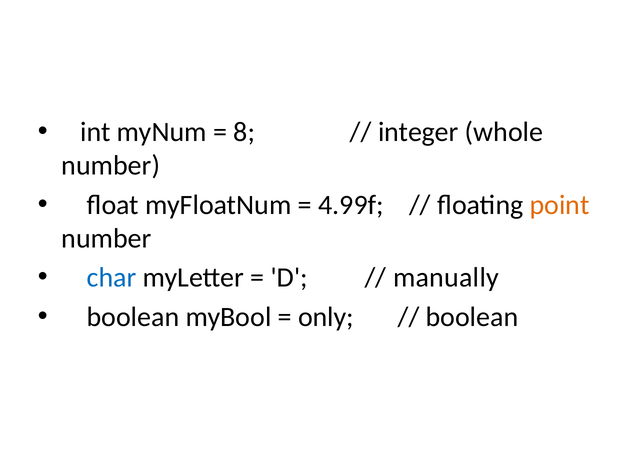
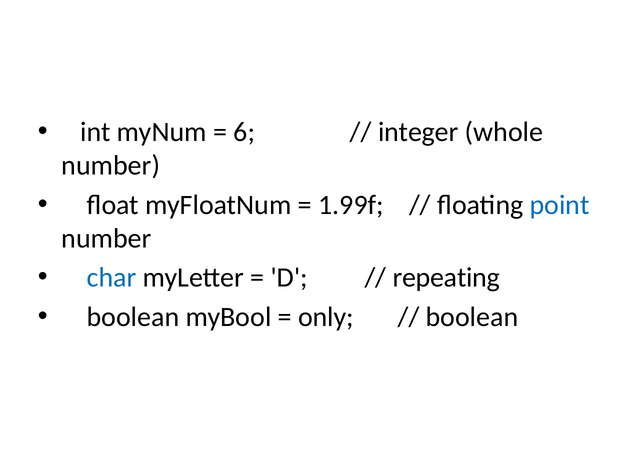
8: 8 -> 6 (244, 132)
4.99f: 4.99f -> 1.99f (351, 205)
point colour: orange -> blue (560, 205)
manually: manually -> repeating (446, 278)
